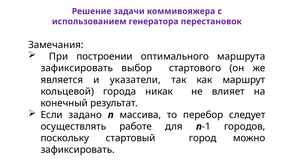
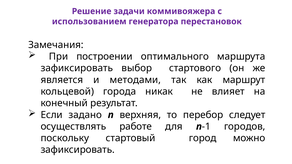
указатели: указатели -> методами (135, 80)
массива: массива -> верхняя (140, 115)
